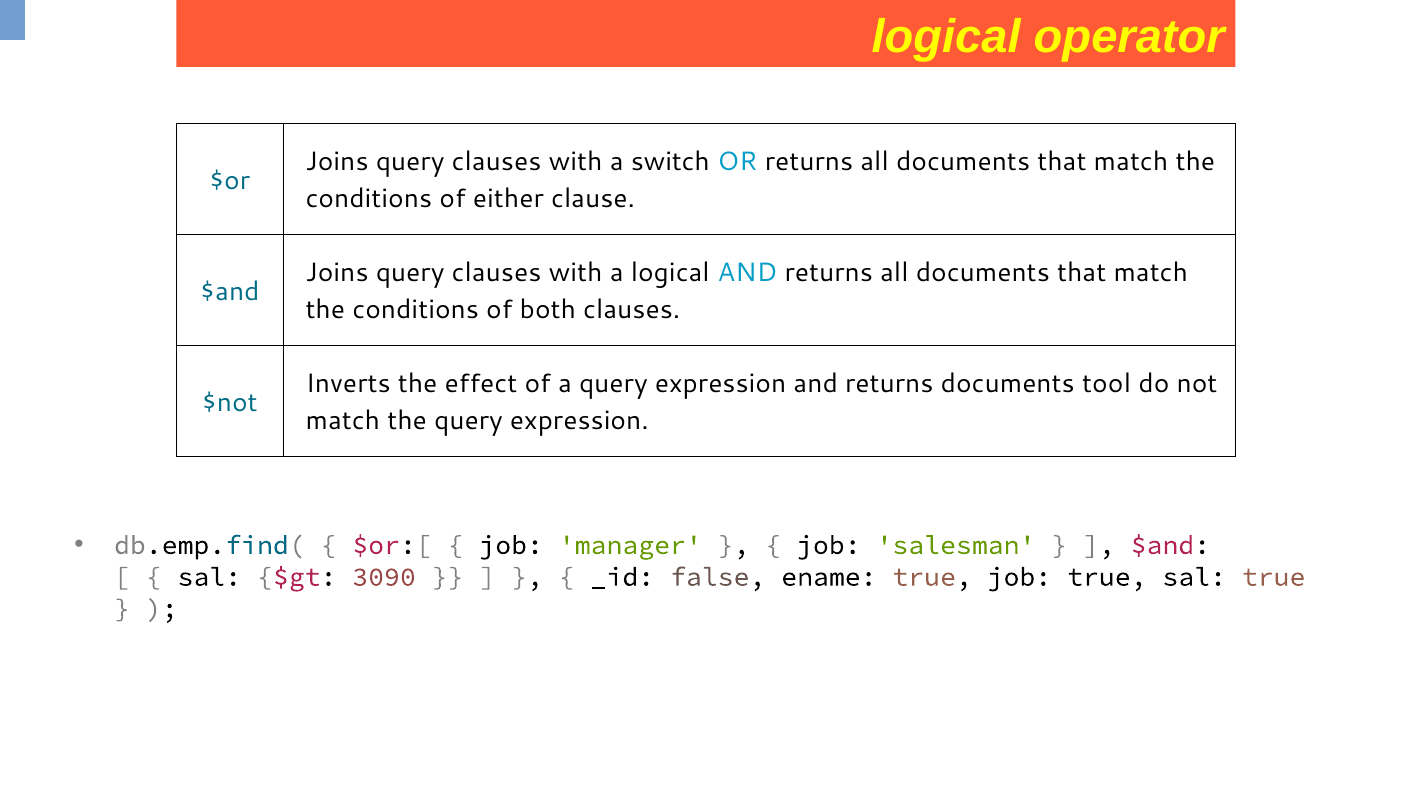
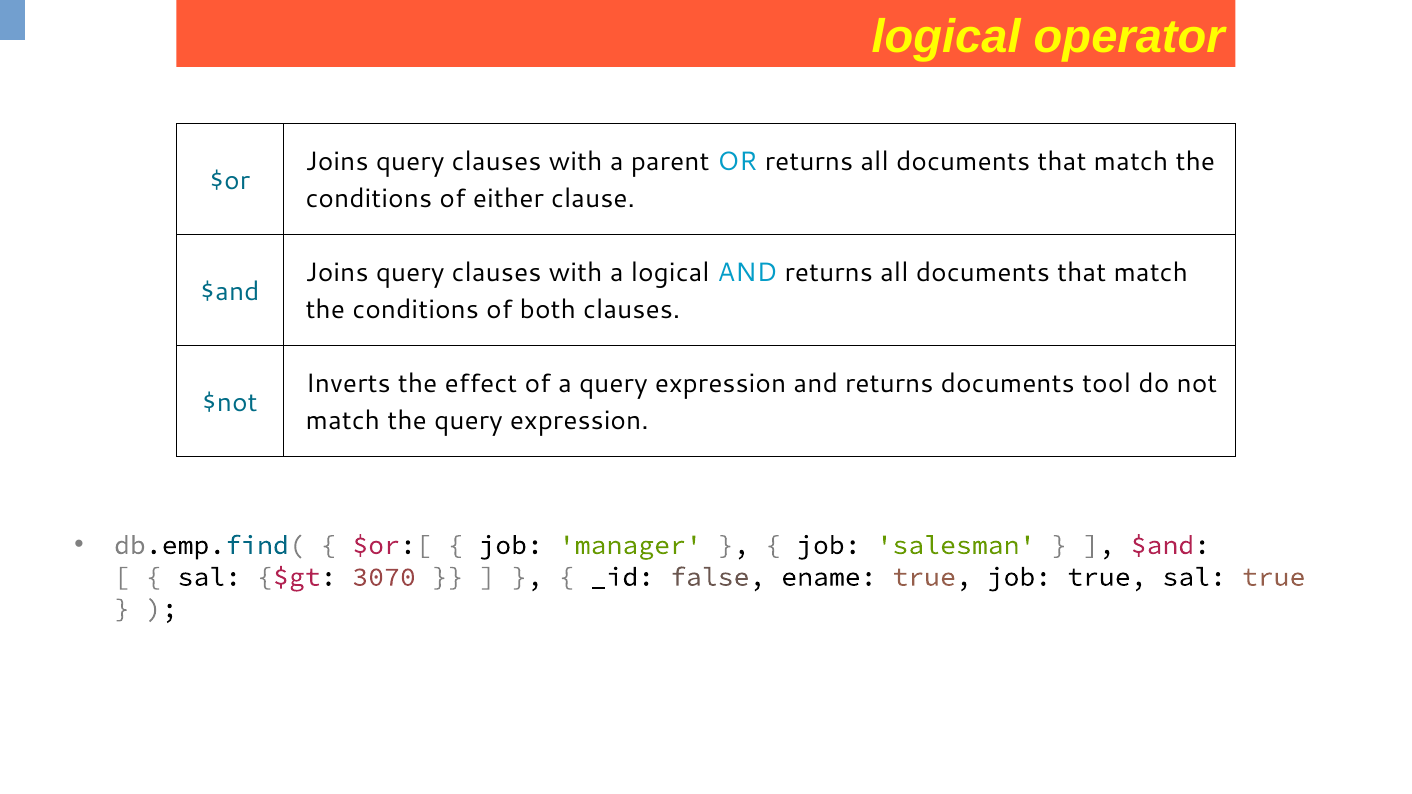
switch: switch -> parent (670, 162)
3090: 3090 -> 3070 (384, 577)
